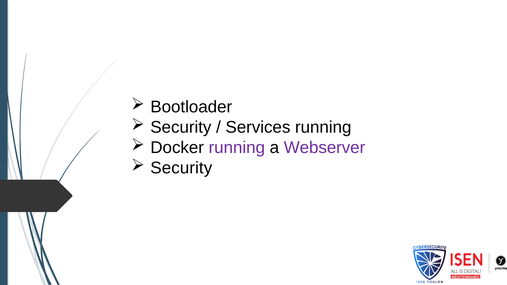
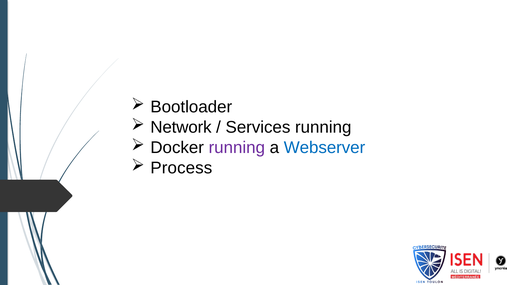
Security: Security -> Network (181, 127)
Webserver colour: purple -> blue (324, 148)
Security: Security -> Process (181, 168)
